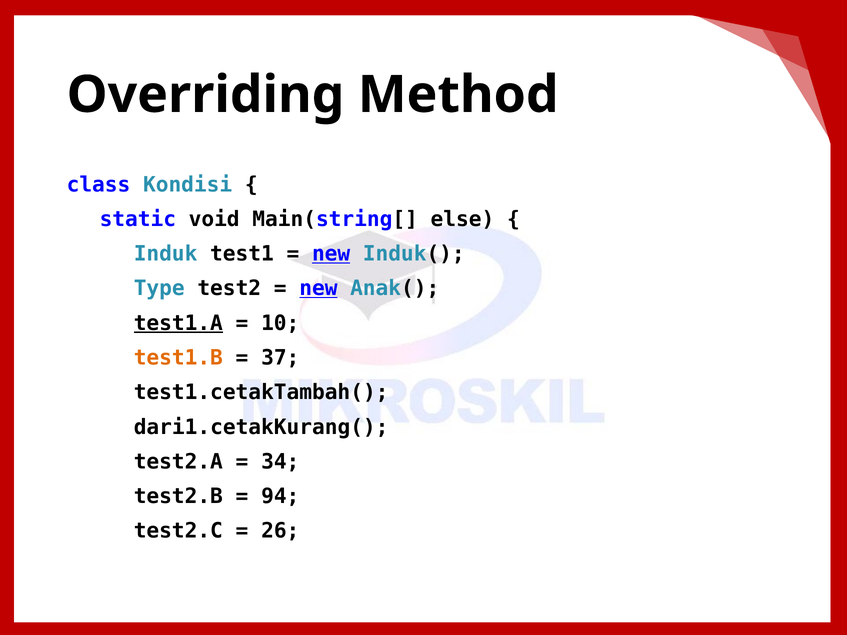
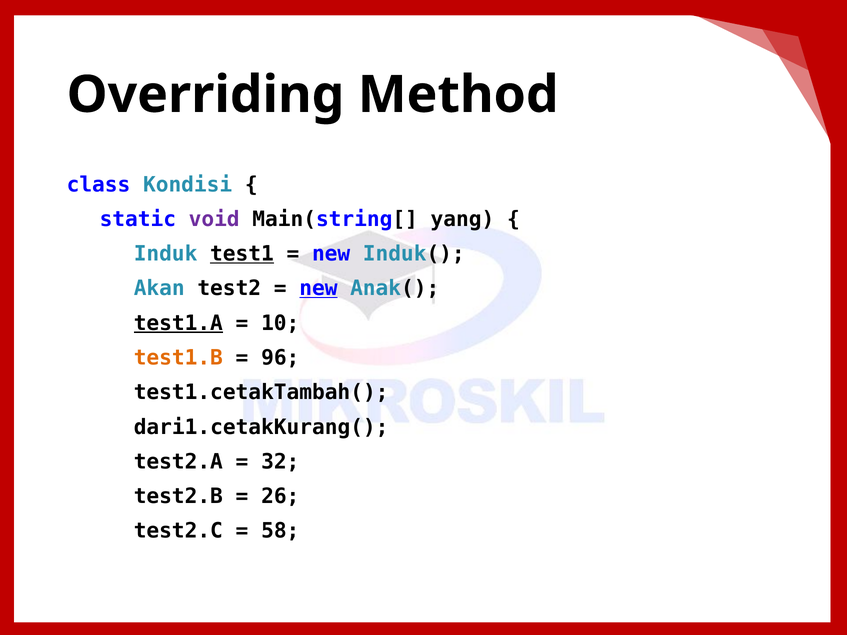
void colour: black -> purple (214, 219)
else: else -> yang (462, 219)
test1 underline: none -> present (242, 254)
new underline: present -> none (331, 254)
Type: Type -> Akan (159, 289)
37: 37 -> 96 (280, 358)
34: 34 -> 32 (280, 462)
94: 94 -> 26 (280, 496)
26: 26 -> 58 (280, 531)
